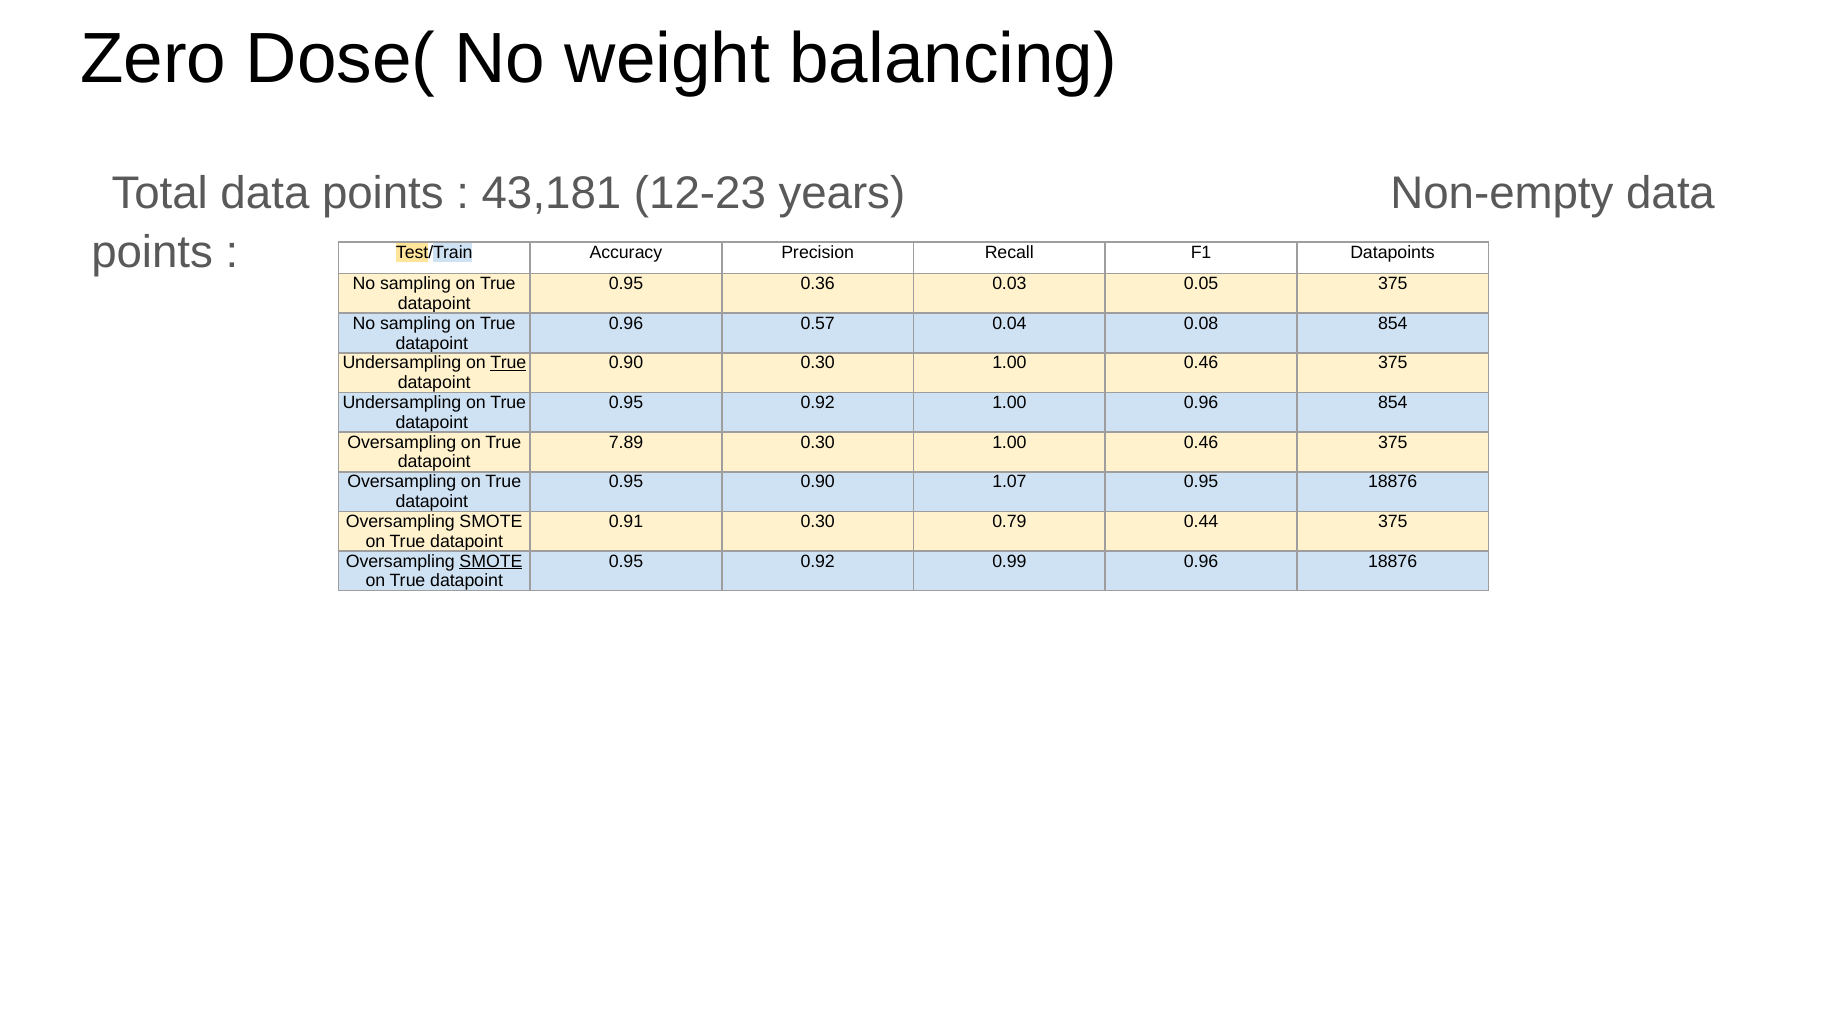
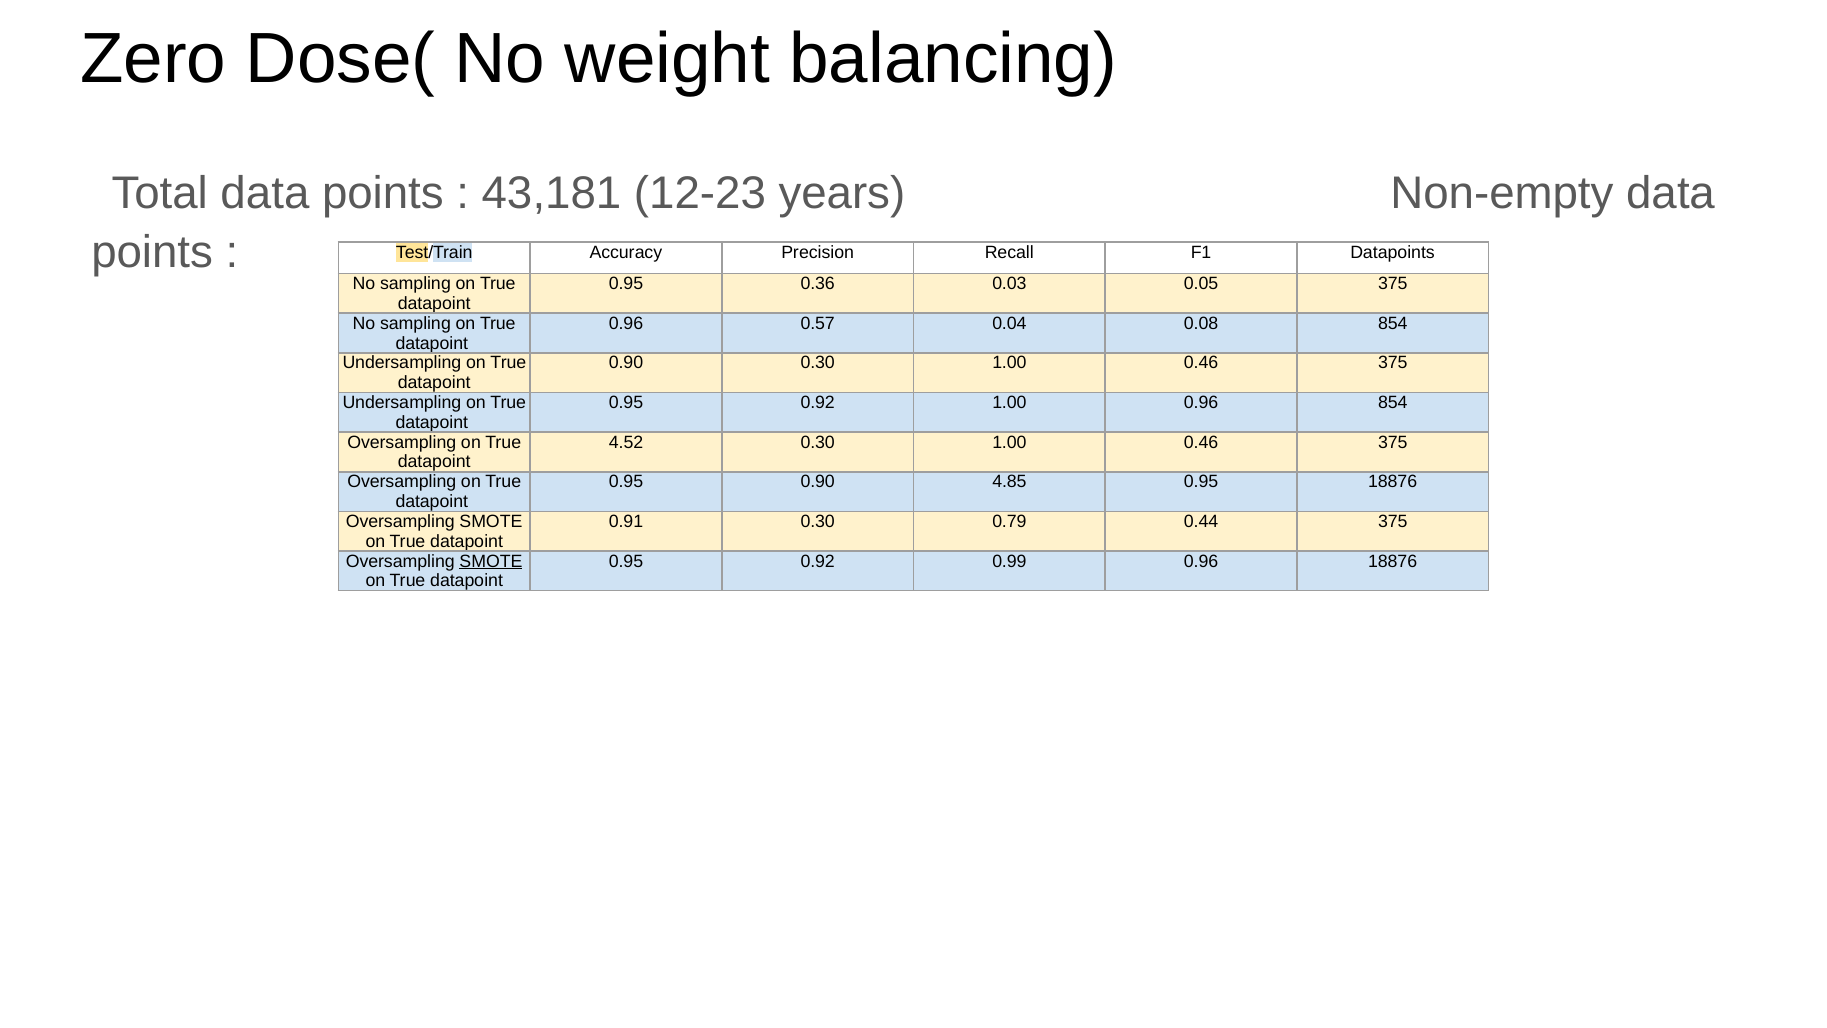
True underline: present -> none (508, 363)
7.89: 7.89 -> 4.52 (626, 442)
1.07: 1.07 -> 4.85 (1009, 482)
